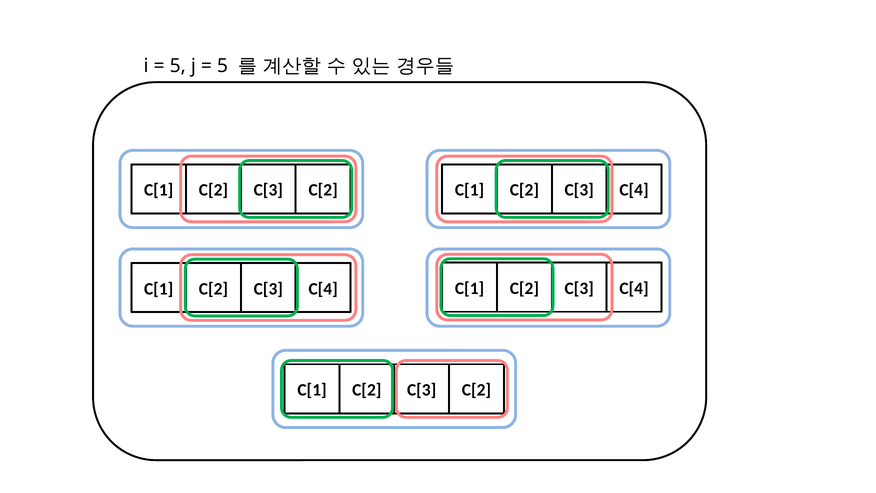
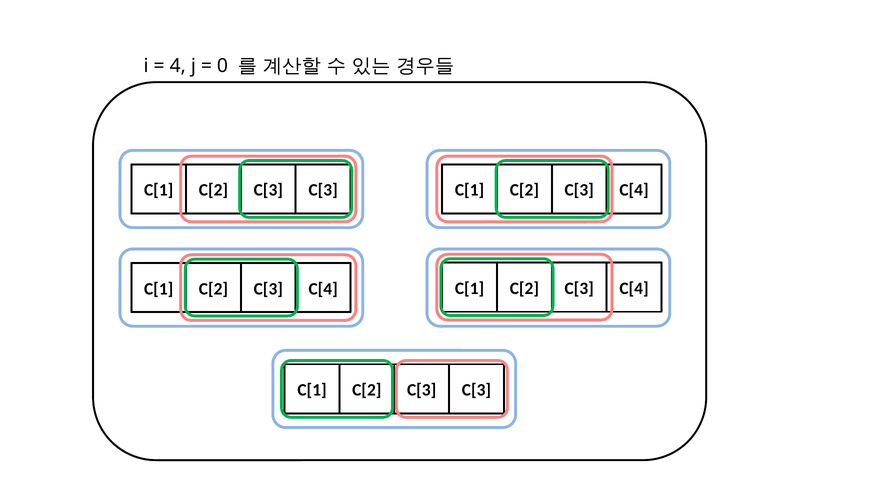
5: 5 -> 4 (178, 66)
5: 5 -> 0 (223, 66)
C[2: C[2 -> C[3 (323, 190)
C[2: C[2 -> C[3 (476, 390)
